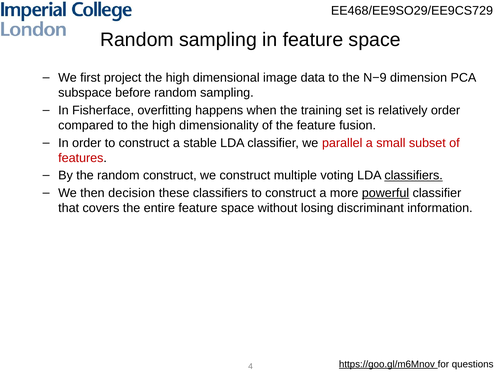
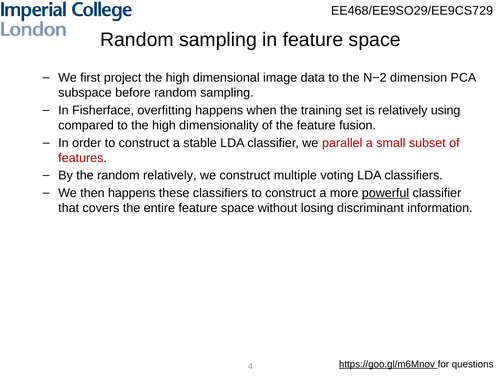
N−9: N−9 -> N−2 (375, 78)
relatively order: order -> using (446, 110)
random construct: construct -> relatively (170, 175)
classiﬁers underline: present -> none (414, 175)
then decision: decision -> happens (132, 193)
